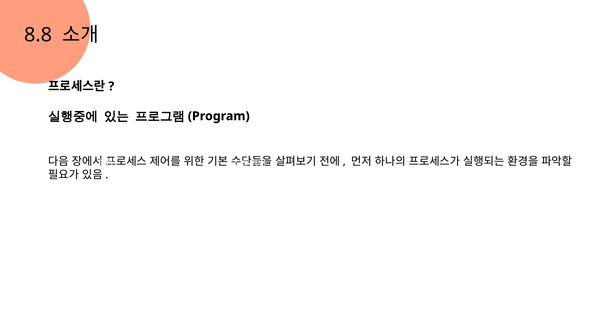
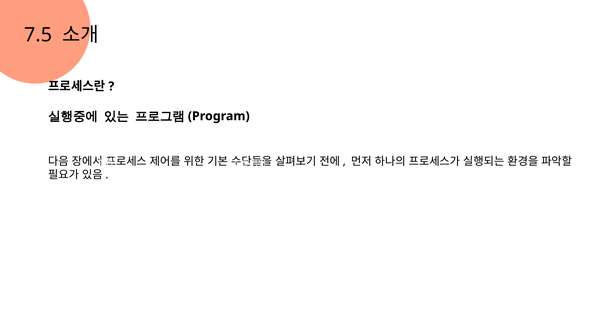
8.8: 8.8 -> 7.5 (38, 35)
